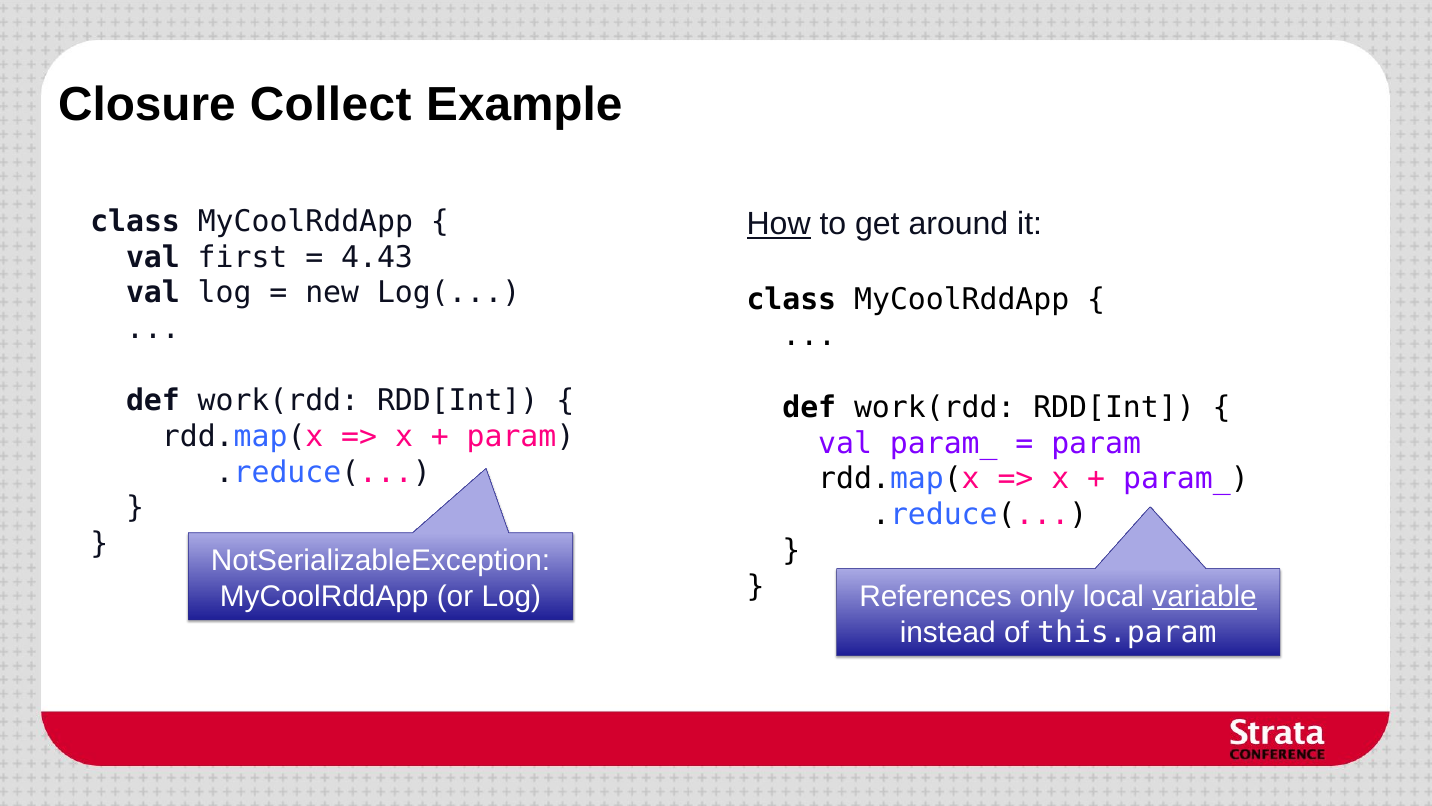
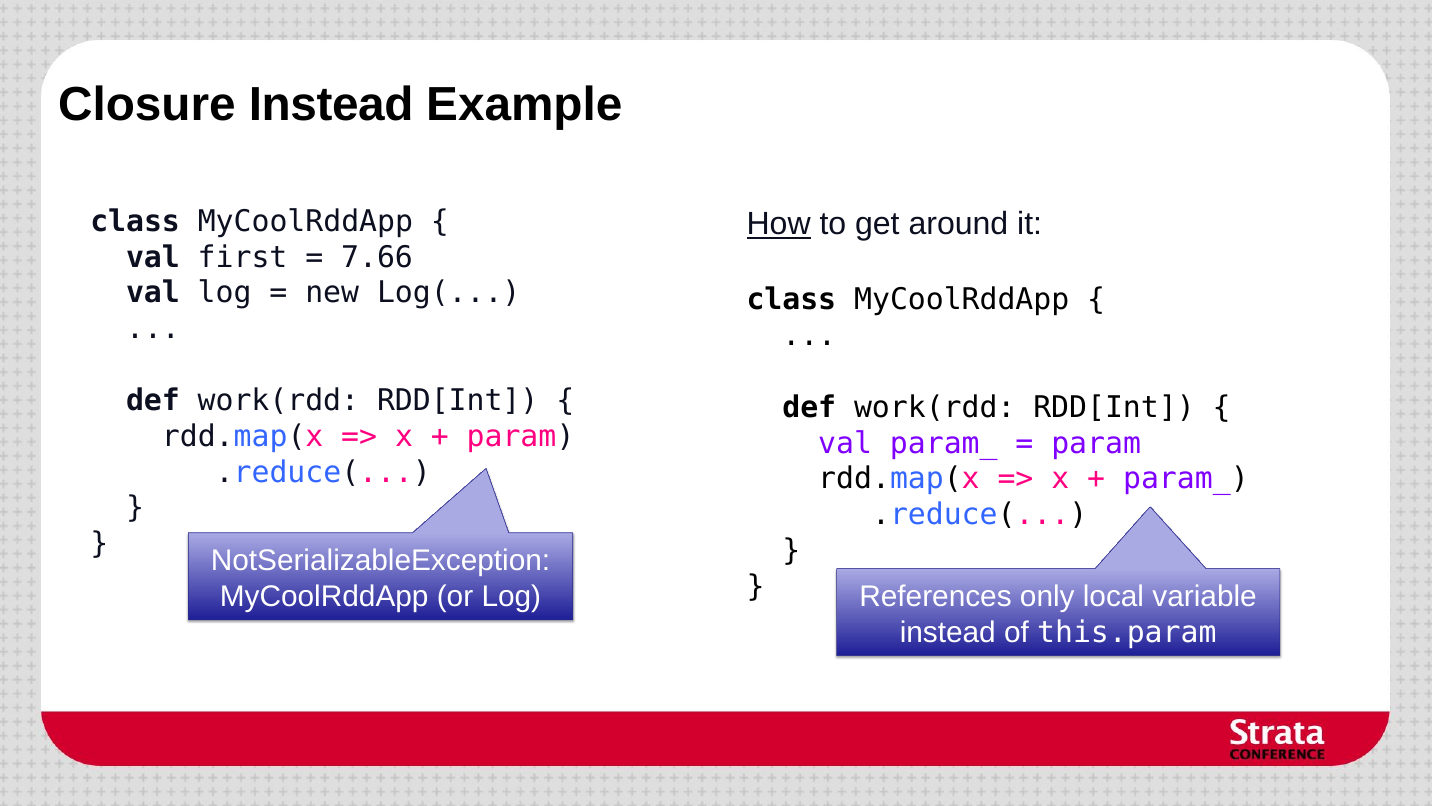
Closure Collect: Collect -> Instead (331, 104)
4.43: 4.43 -> 7.66 (377, 257)
variable underline: present -> none (1205, 596)
